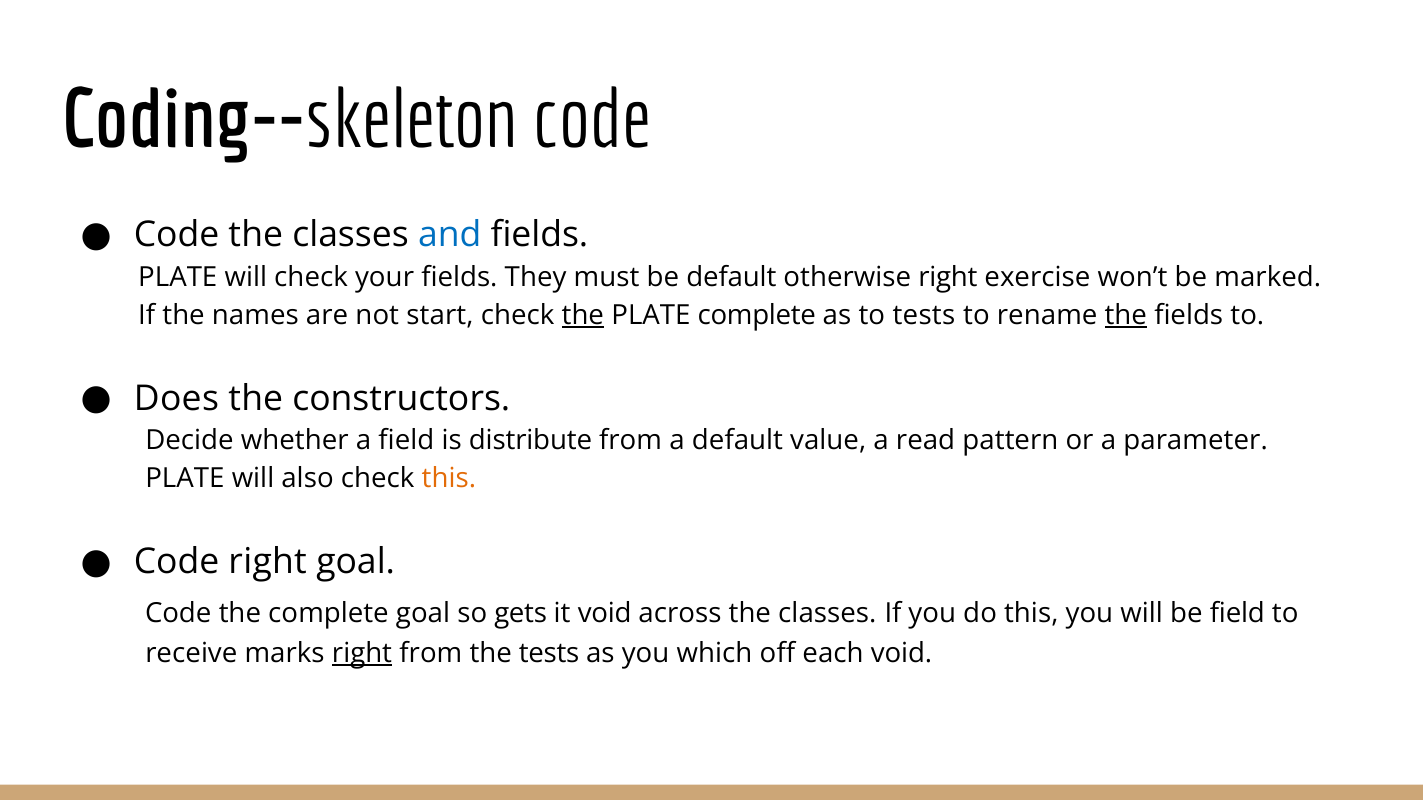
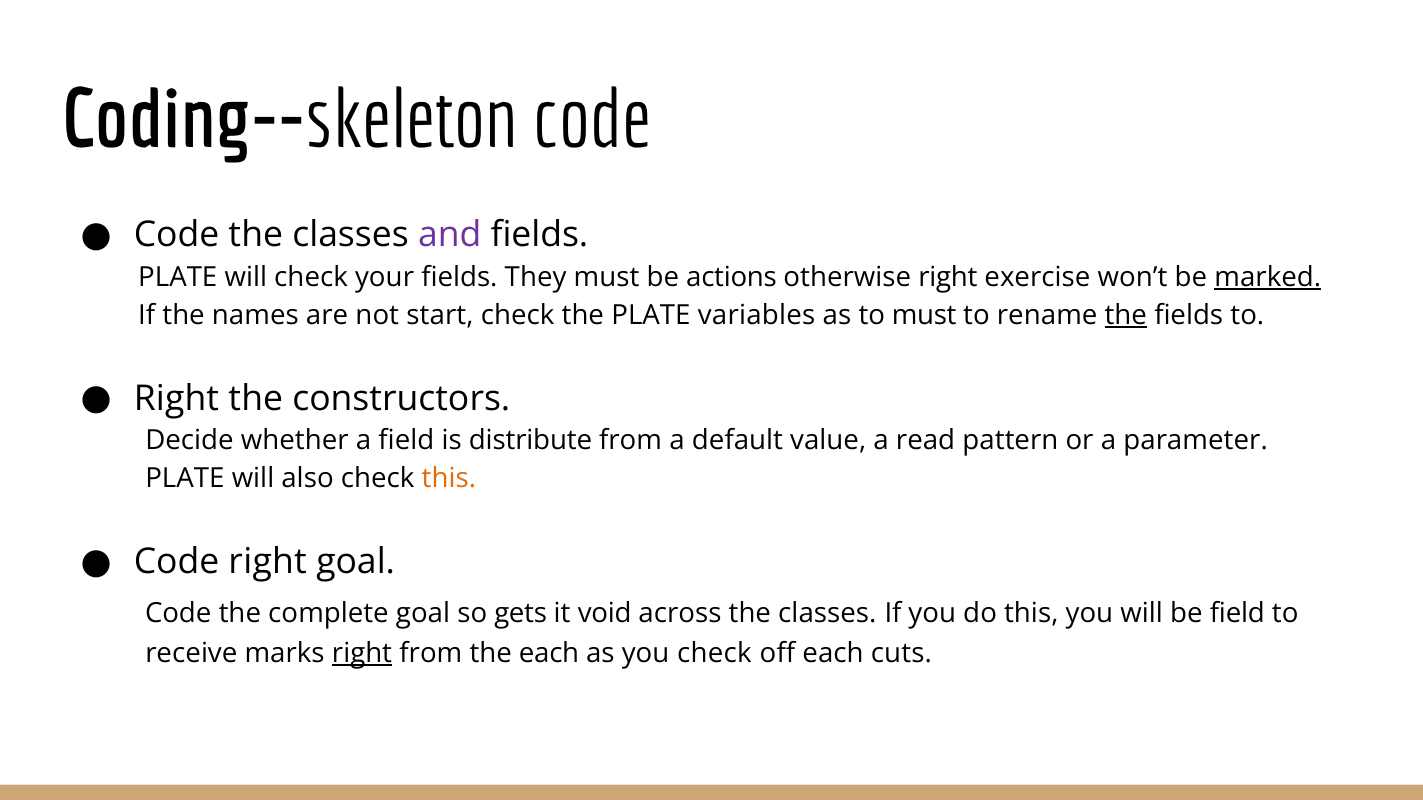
and colour: blue -> purple (450, 235)
be default: default -> actions (731, 277)
marked underline: none -> present (1268, 277)
the underline: present -> none (583, 316)
PLATE complete: complete -> variables (757, 316)
to tests: tests -> must (924, 316)
Does: Does -> Right (177, 399)
the tests: tests -> each (549, 654)
you which: which -> check (714, 654)
each void: void -> cuts (901, 654)
